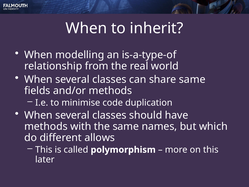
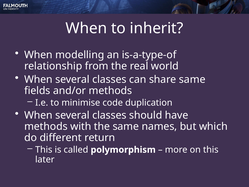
allows: allows -> return (100, 138)
